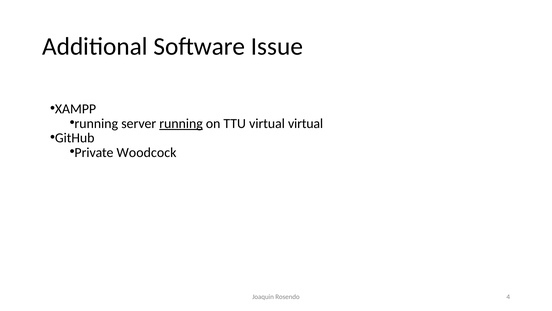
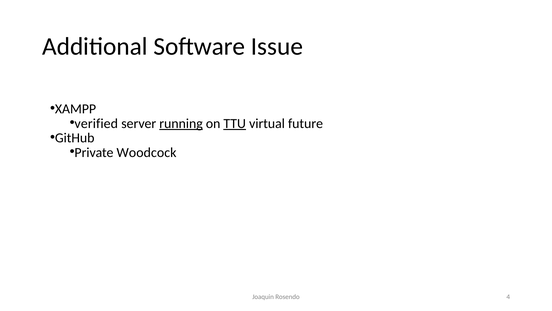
running: running -> verified (96, 123)
TTU underline: none -> present (235, 123)
virtual virtual: virtual -> future (306, 123)
